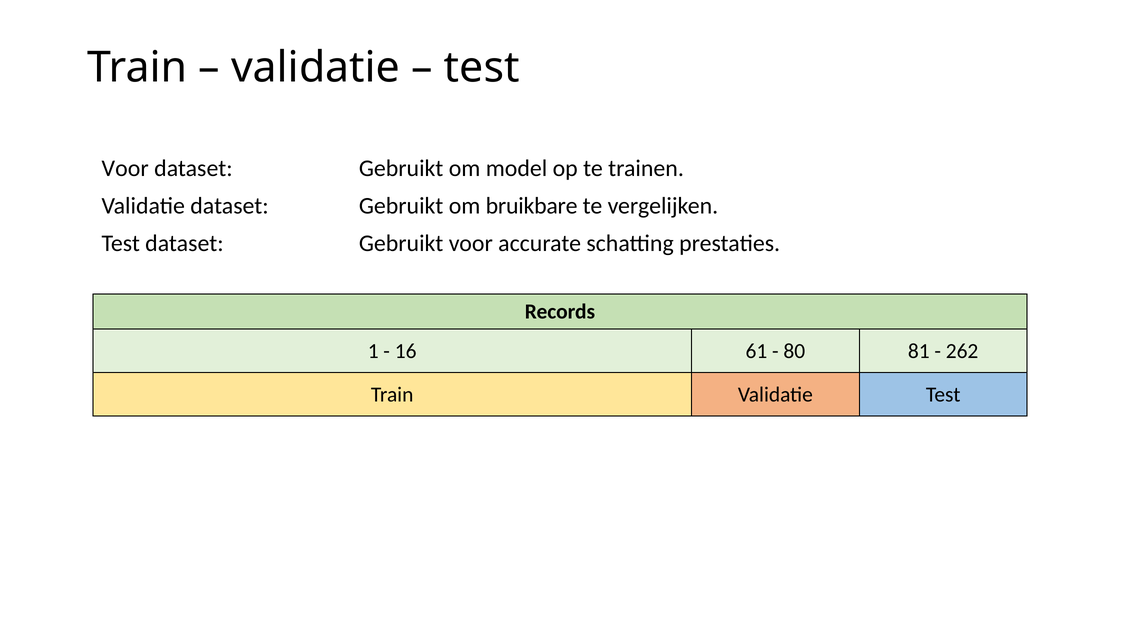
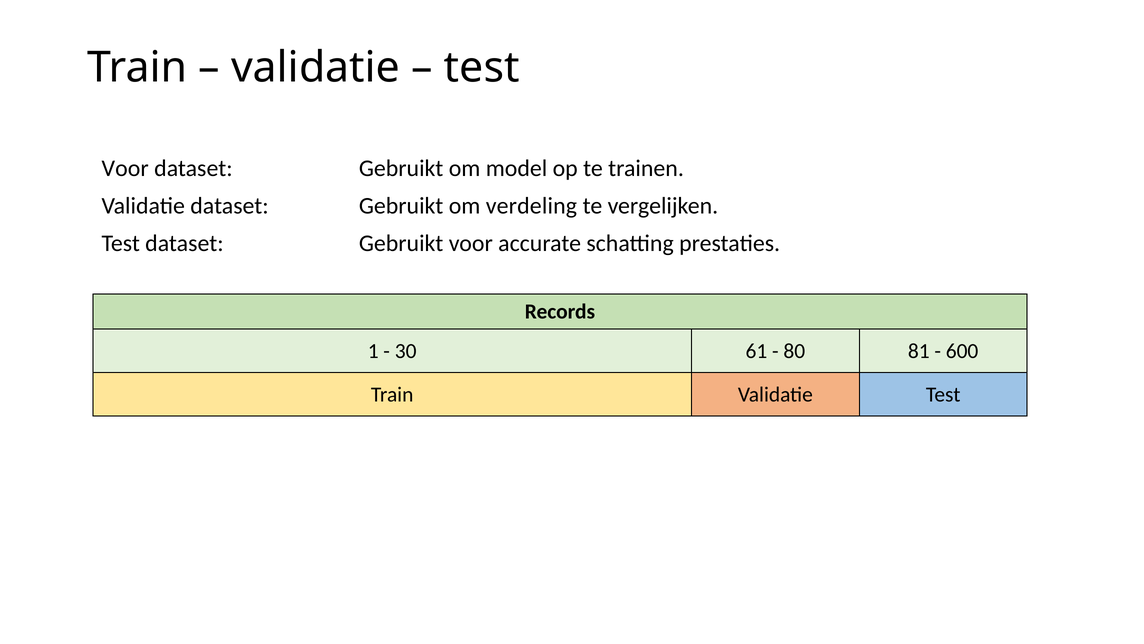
bruikbare: bruikbare -> verdeling (531, 206)
16: 16 -> 30 (406, 351)
262: 262 -> 600 (962, 351)
